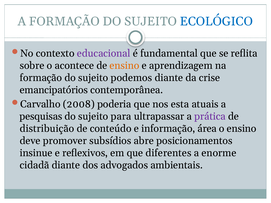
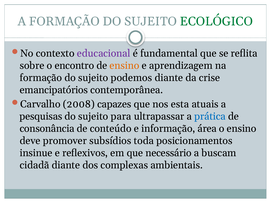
ECOLÓGICO colour: blue -> green (216, 21)
acontece: acontece -> encontro (74, 66)
poderia: poderia -> capazes (114, 104)
prática colour: purple -> blue (210, 116)
distribuição: distribuição -> consonância (47, 129)
abre: abre -> toda (144, 141)
diferentes: diferentes -> necessário (169, 153)
enorme: enorme -> buscam (219, 153)
advogados: advogados -> complexas (124, 165)
